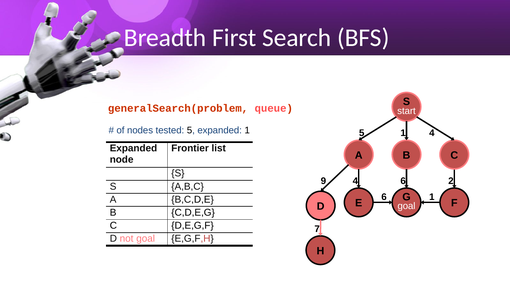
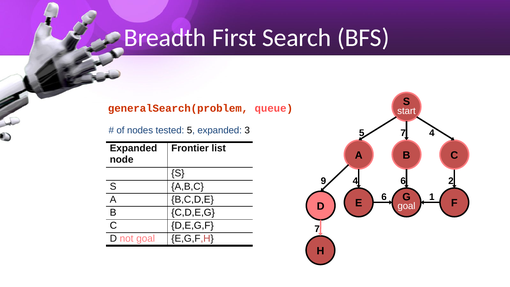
expanded 1: 1 -> 3 (247, 130)
5 1: 1 -> 7 (403, 133)
